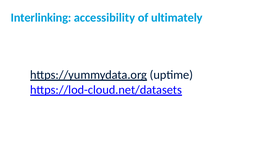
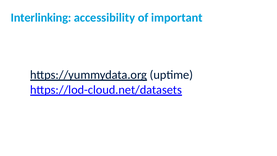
ultimately: ultimately -> important (177, 18)
